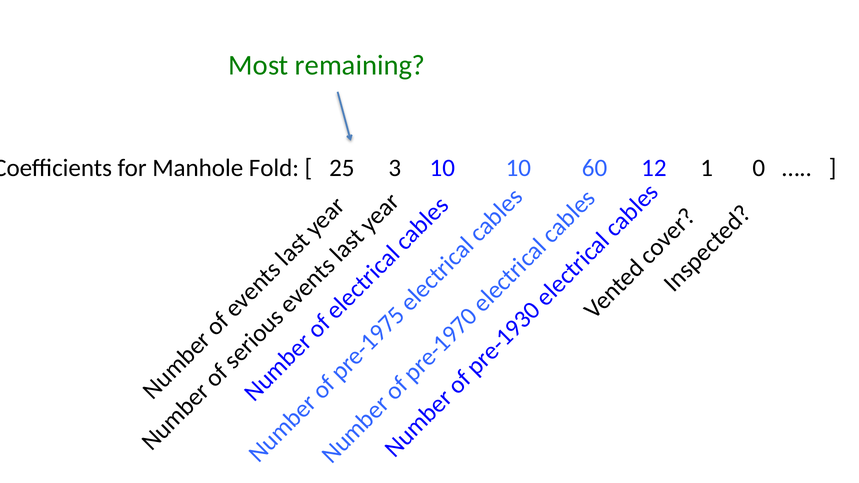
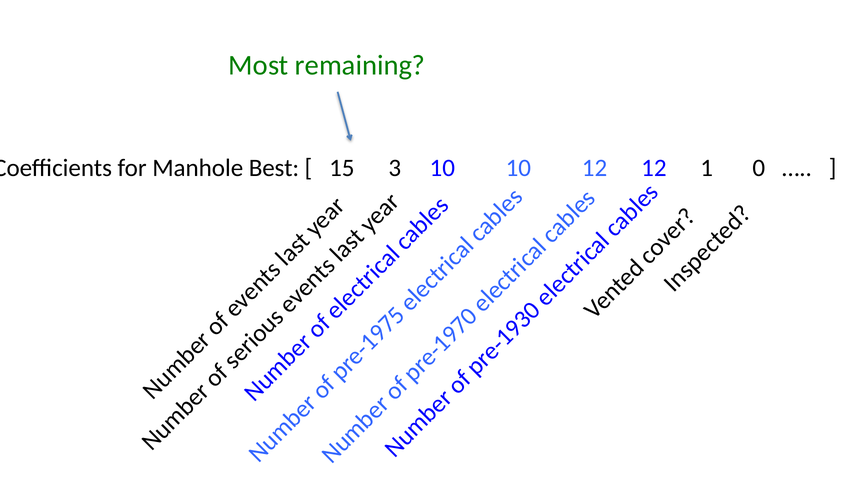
Fold: Fold -> Best (274, 168)
25: 25 -> 15 (342, 168)
10 60: 60 -> 12 (595, 168)
